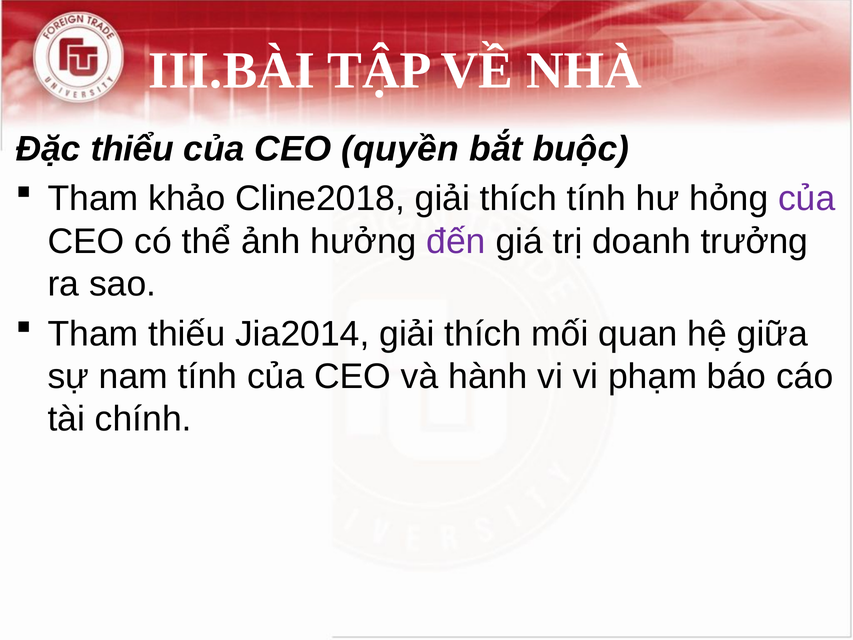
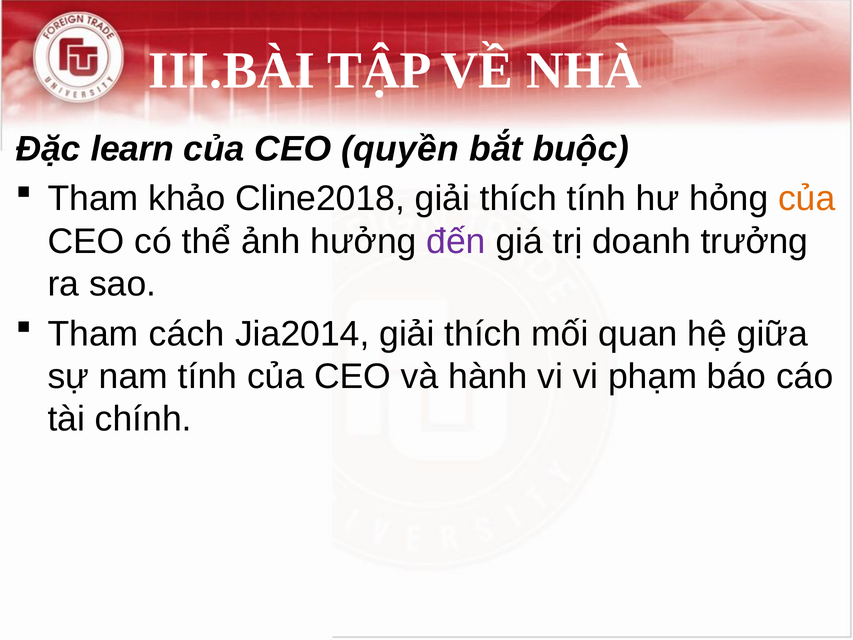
thiểu: thiểu -> learn (132, 149)
của colour: purple -> orange (807, 199)
thiếu: thiếu -> cách (187, 334)
